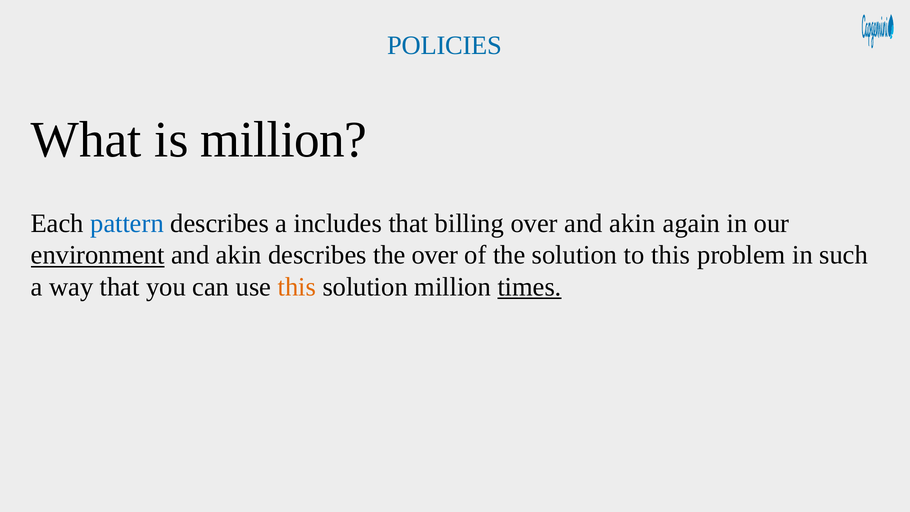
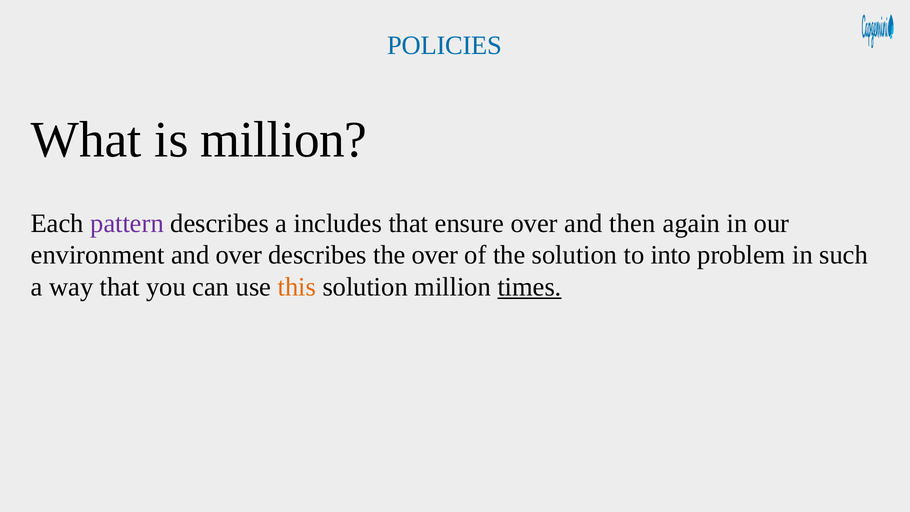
pattern colour: blue -> purple (127, 223)
billing: billing -> ensure (469, 223)
over and akin: akin -> then (632, 223)
environment underline: present -> none (98, 255)
akin: akin -> over (239, 255)
to this: this -> into (671, 255)
